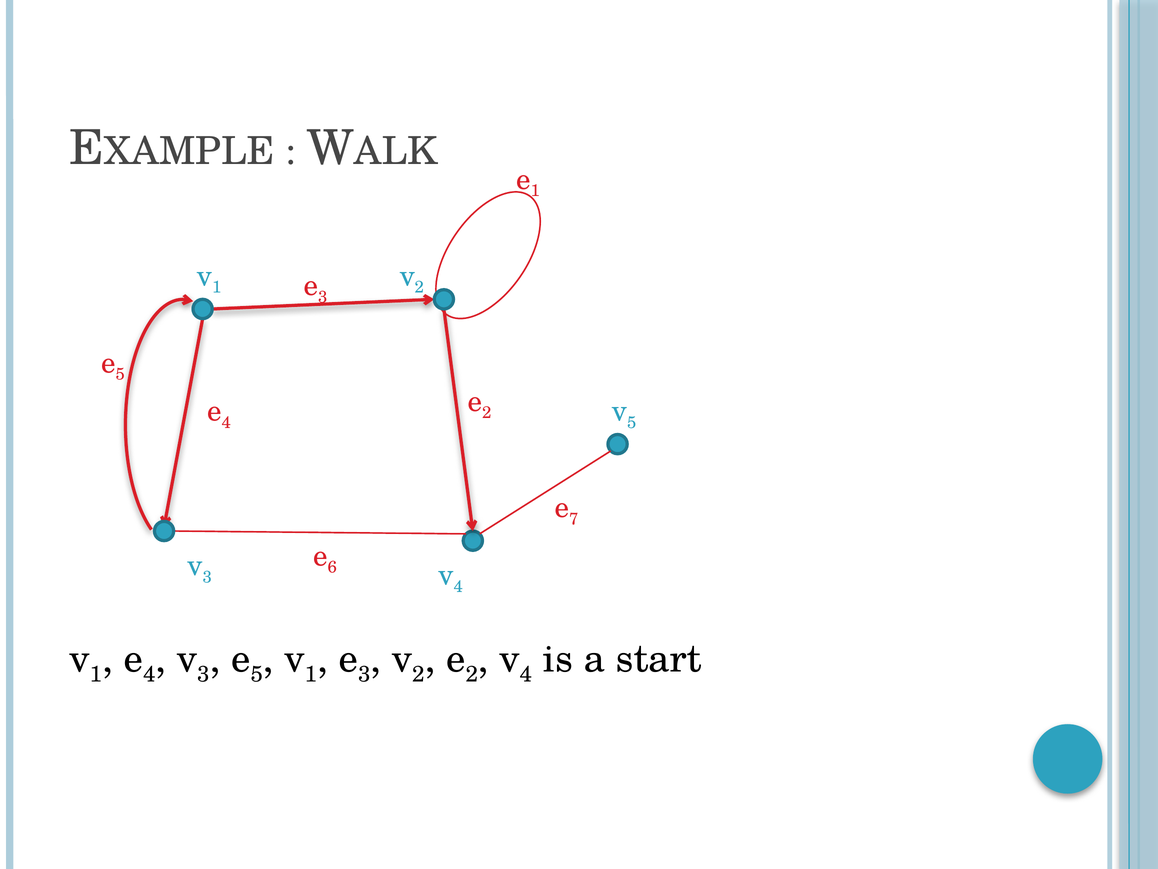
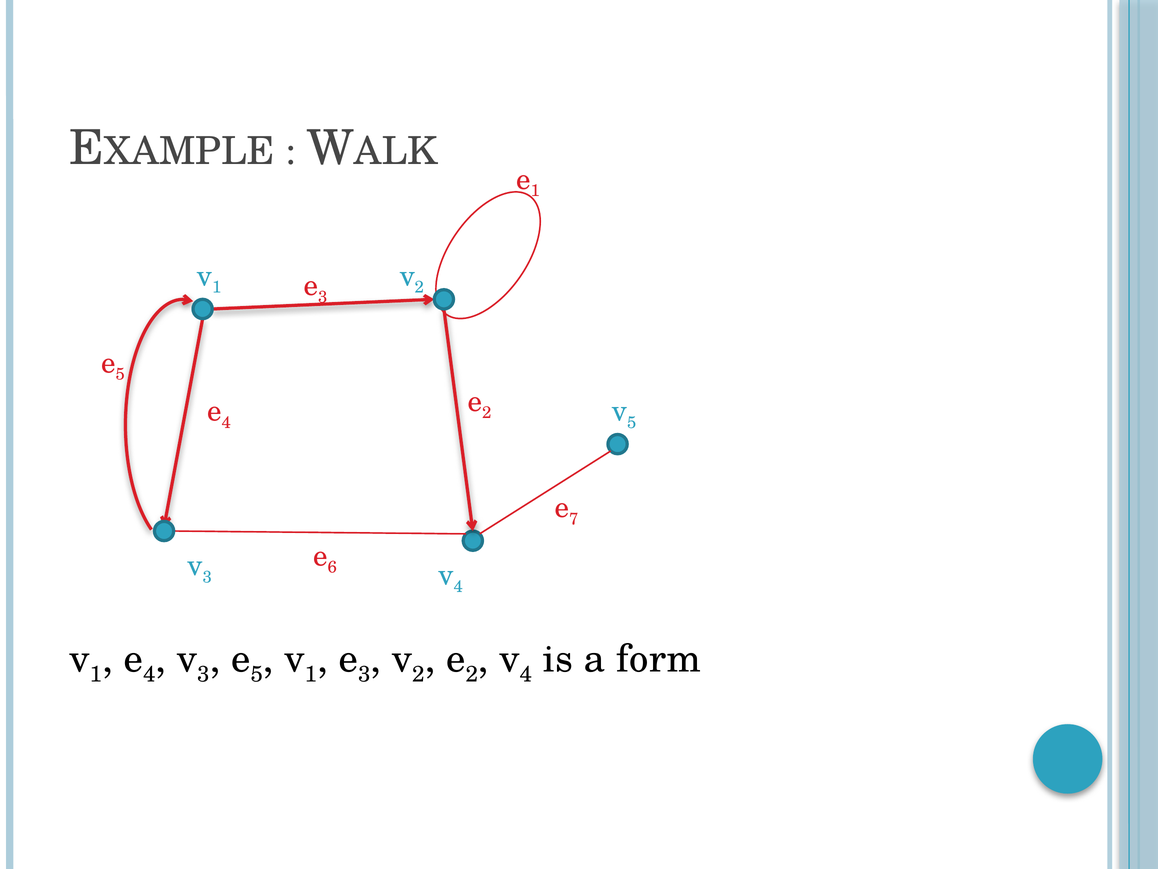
start: start -> form (659, 659)
